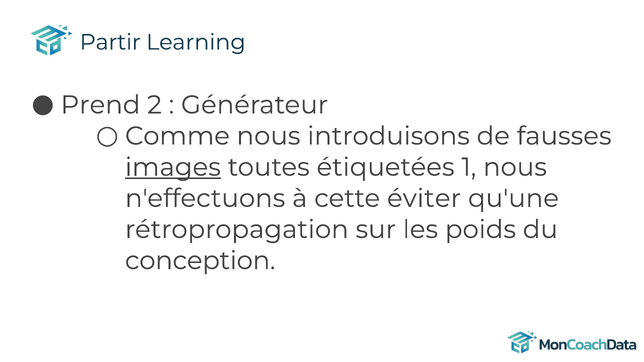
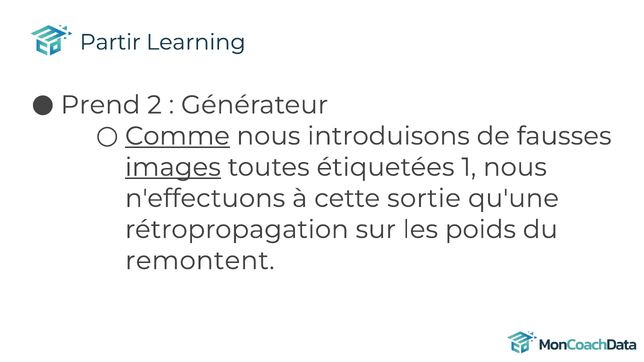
Comme underline: none -> present (177, 136)
éviter: éviter -> sortie (424, 198)
conception: conception -> remontent (200, 261)
